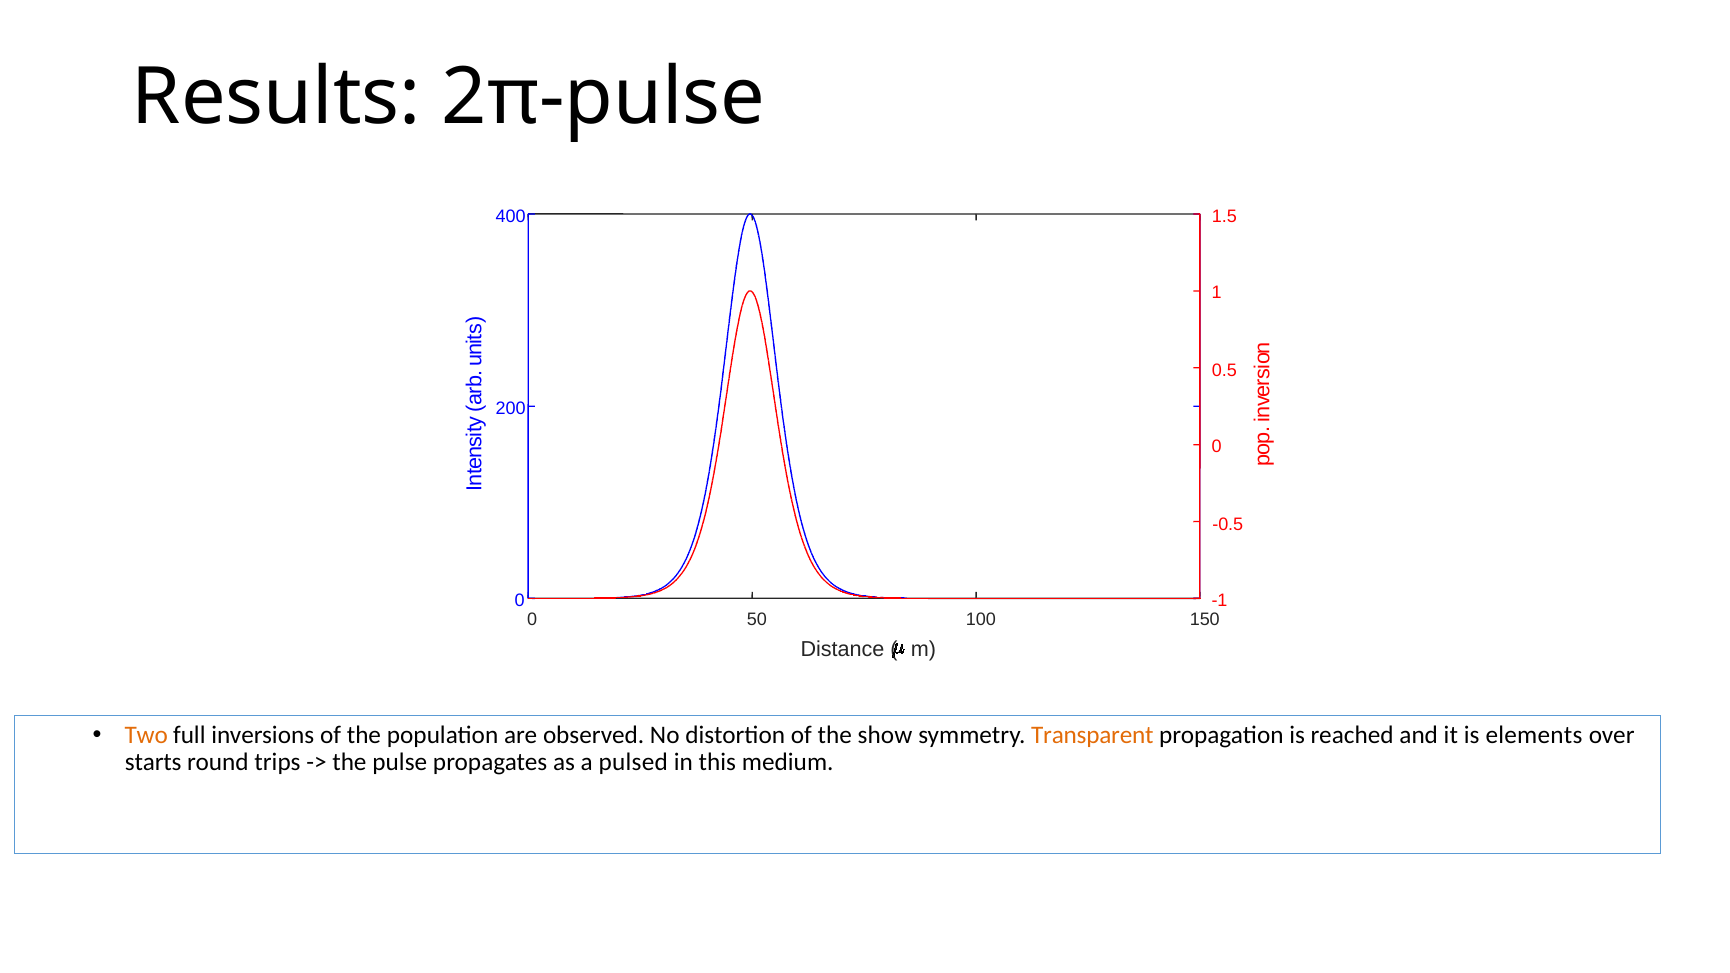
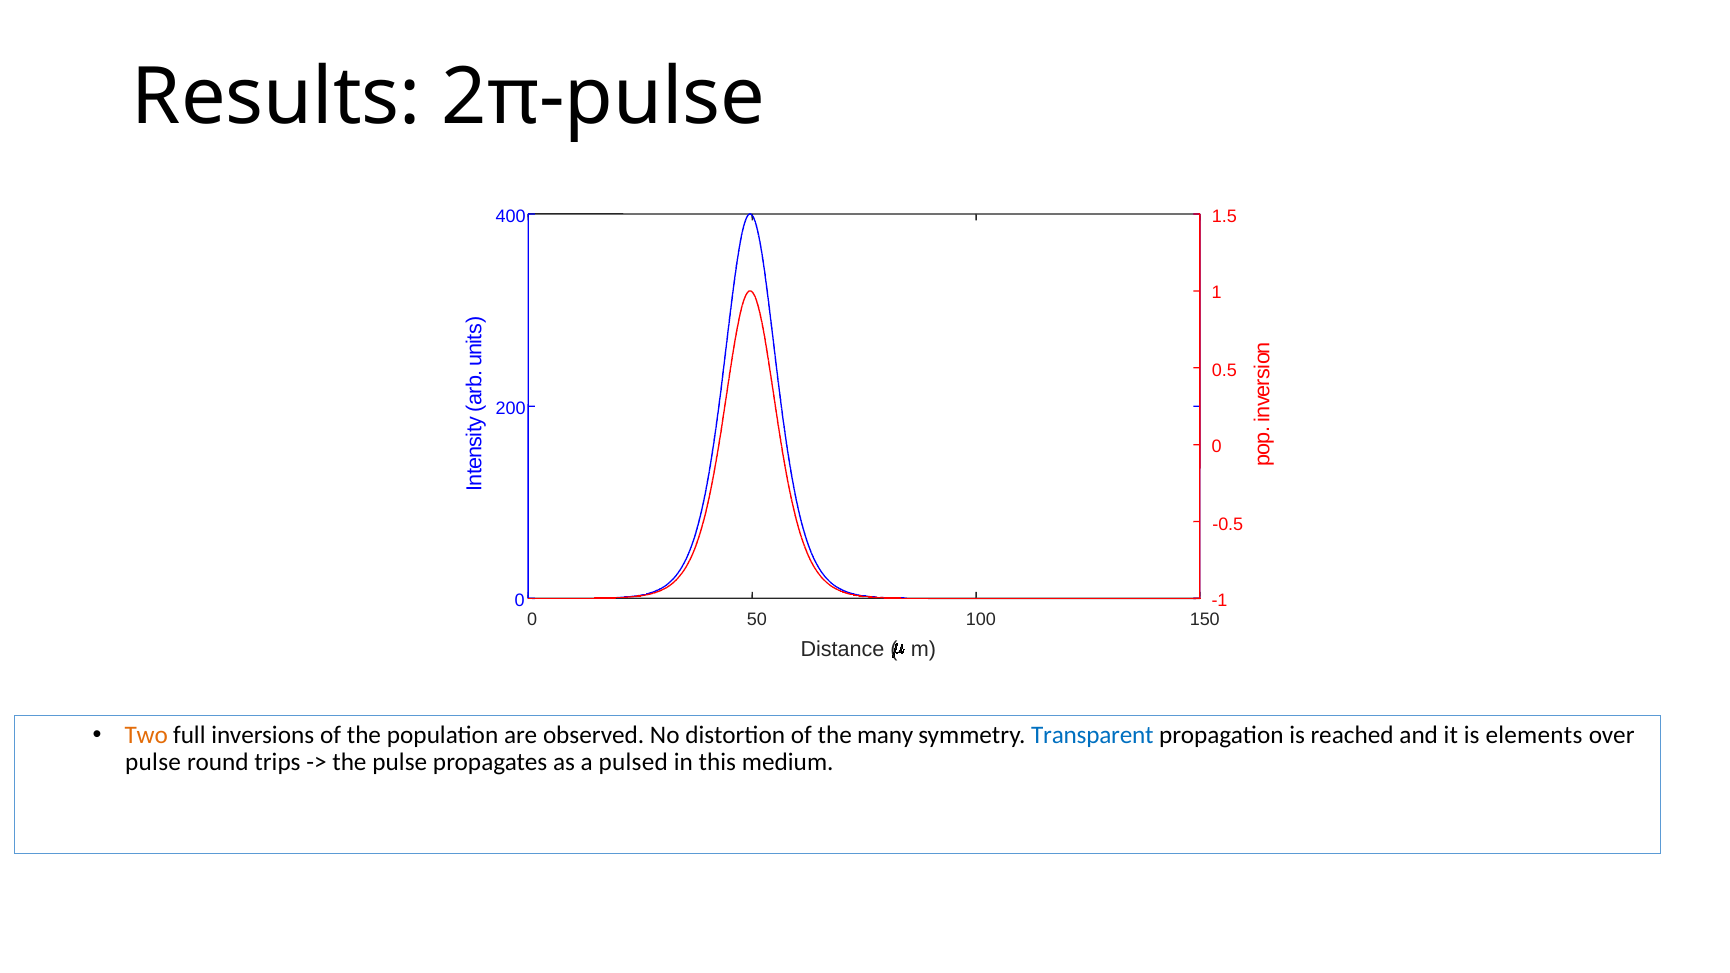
show: show -> many (885, 735)
Transparent colour: orange -> blue (1092, 735)
starts: starts -> pulse (153, 763)
